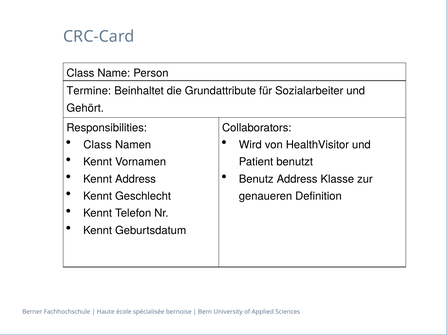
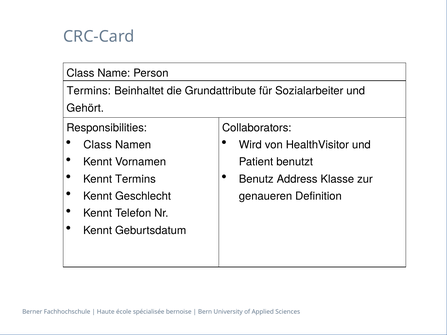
Termine: Termine -> Termins (89, 91)
Kennt Address: Address -> Termins (135, 179)
